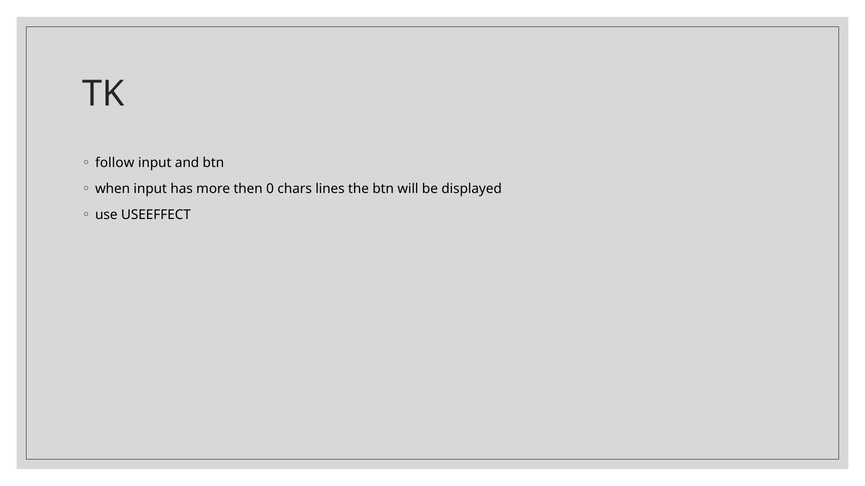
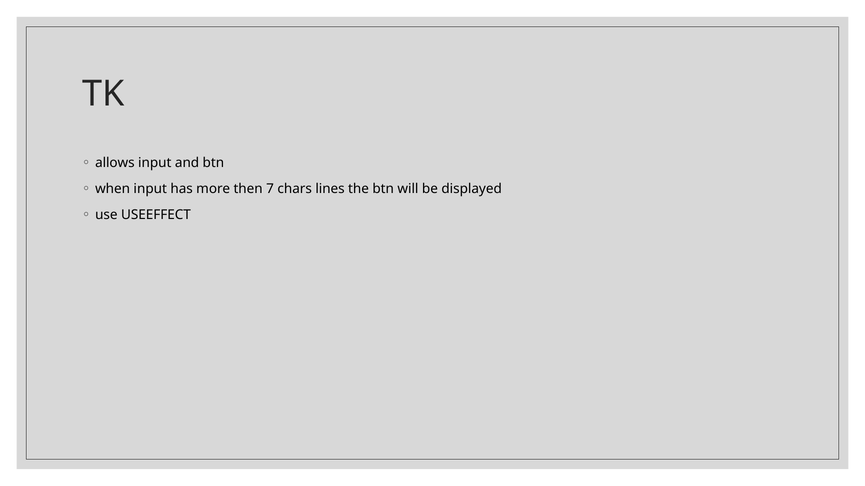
follow: follow -> allows (115, 163)
0: 0 -> 7 (270, 189)
